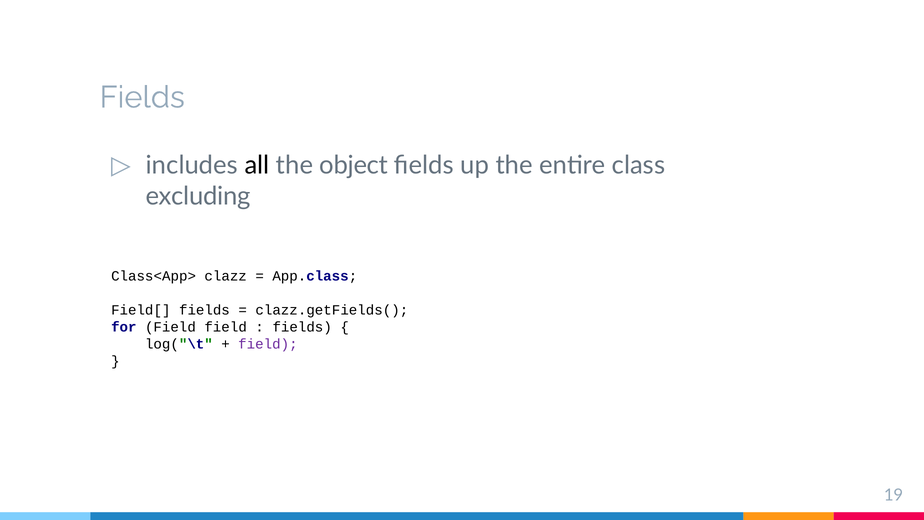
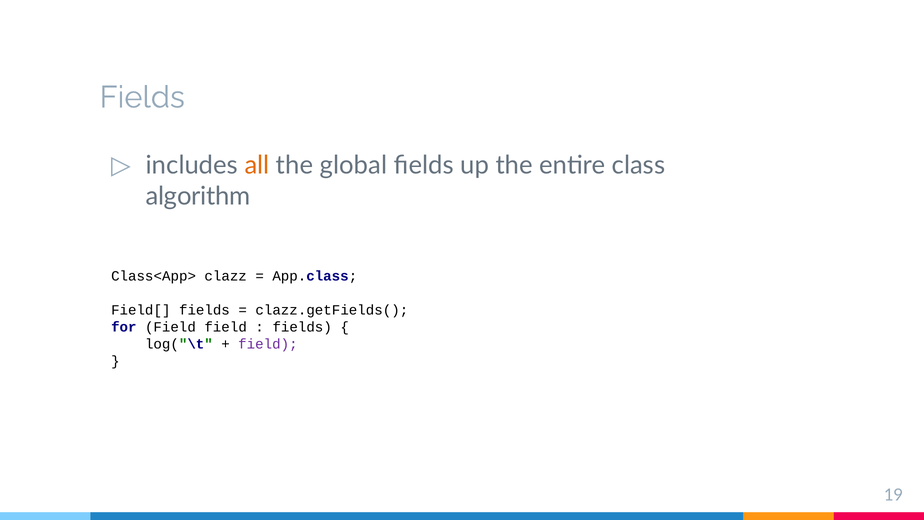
all colour: black -> orange (257, 165)
object: object -> global (353, 165)
excluding: excluding -> algorithm (198, 196)
